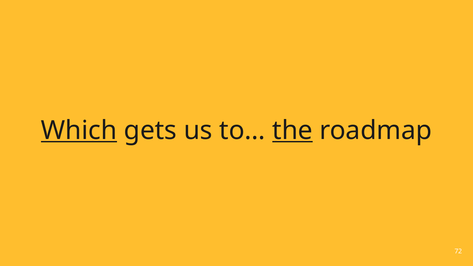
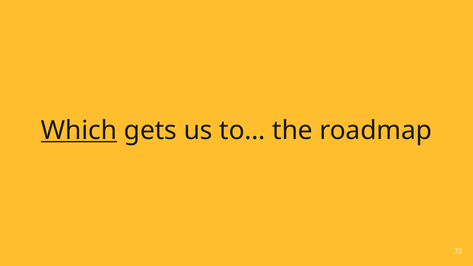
the underline: present -> none (292, 130)
